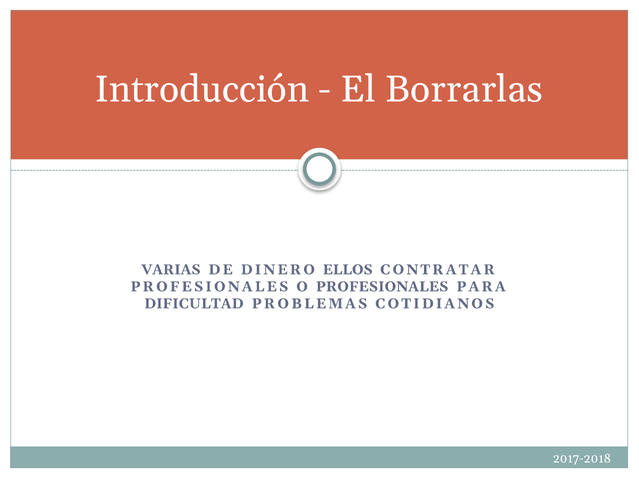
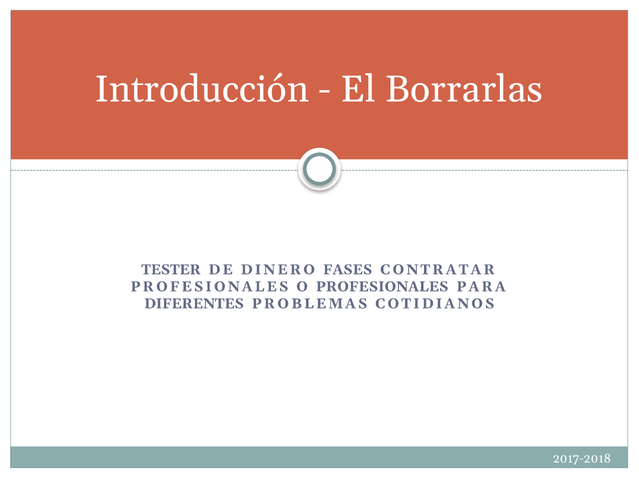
VARIAS: VARIAS -> TESTER (171, 270)
ELLOS: ELLOS -> FASES (348, 270)
DIFICULTAD: DIFICULTAD -> DIFERENTES (194, 304)
